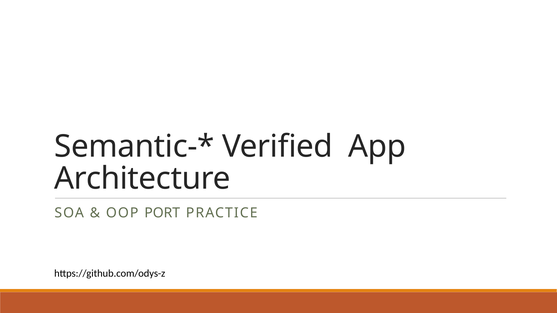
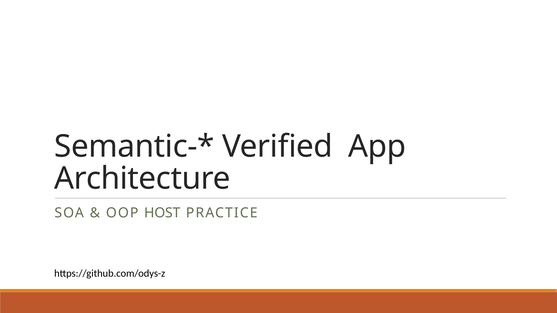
PORT: PORT -> HOST (162, 213)
